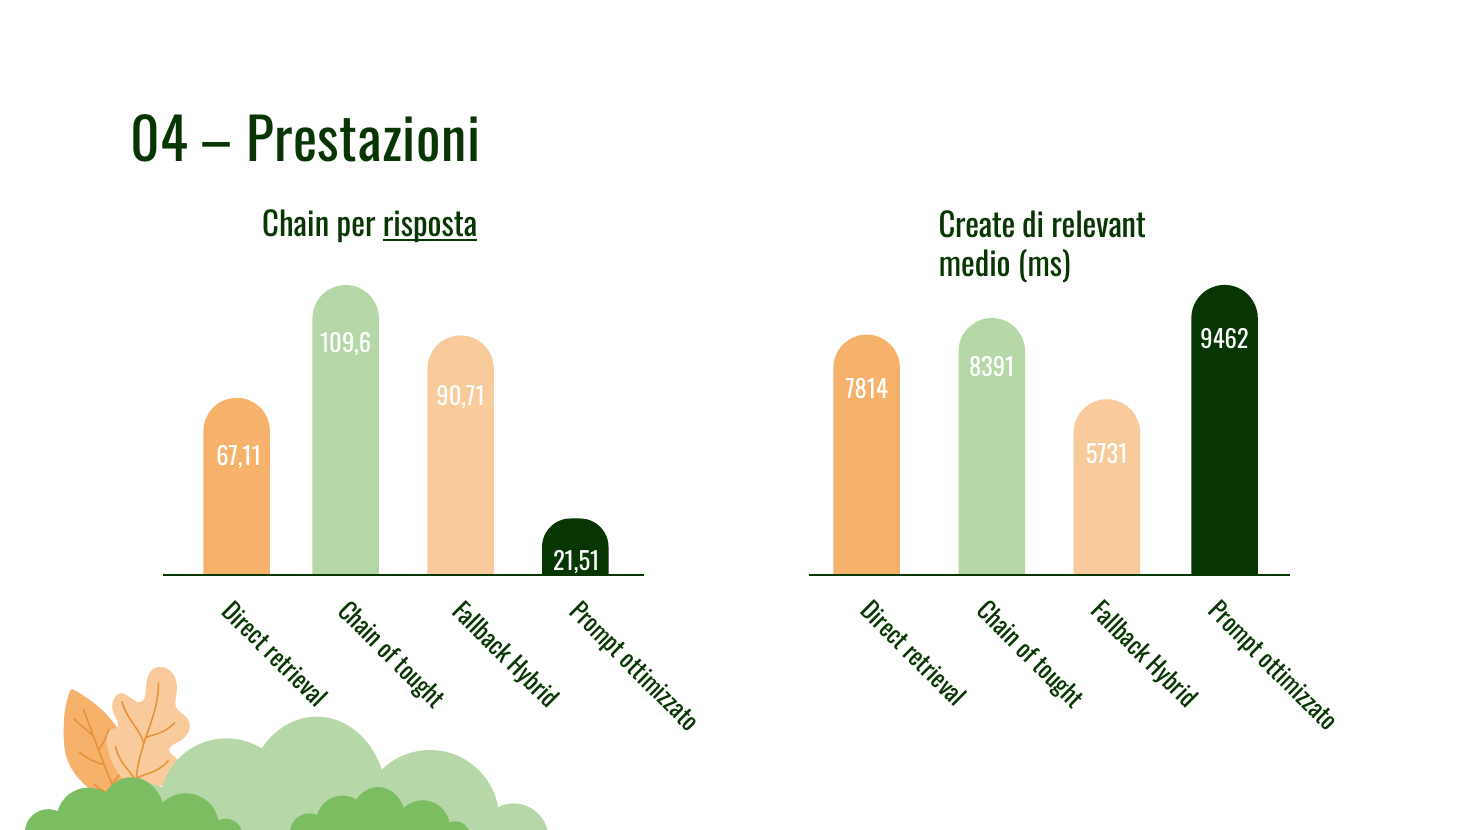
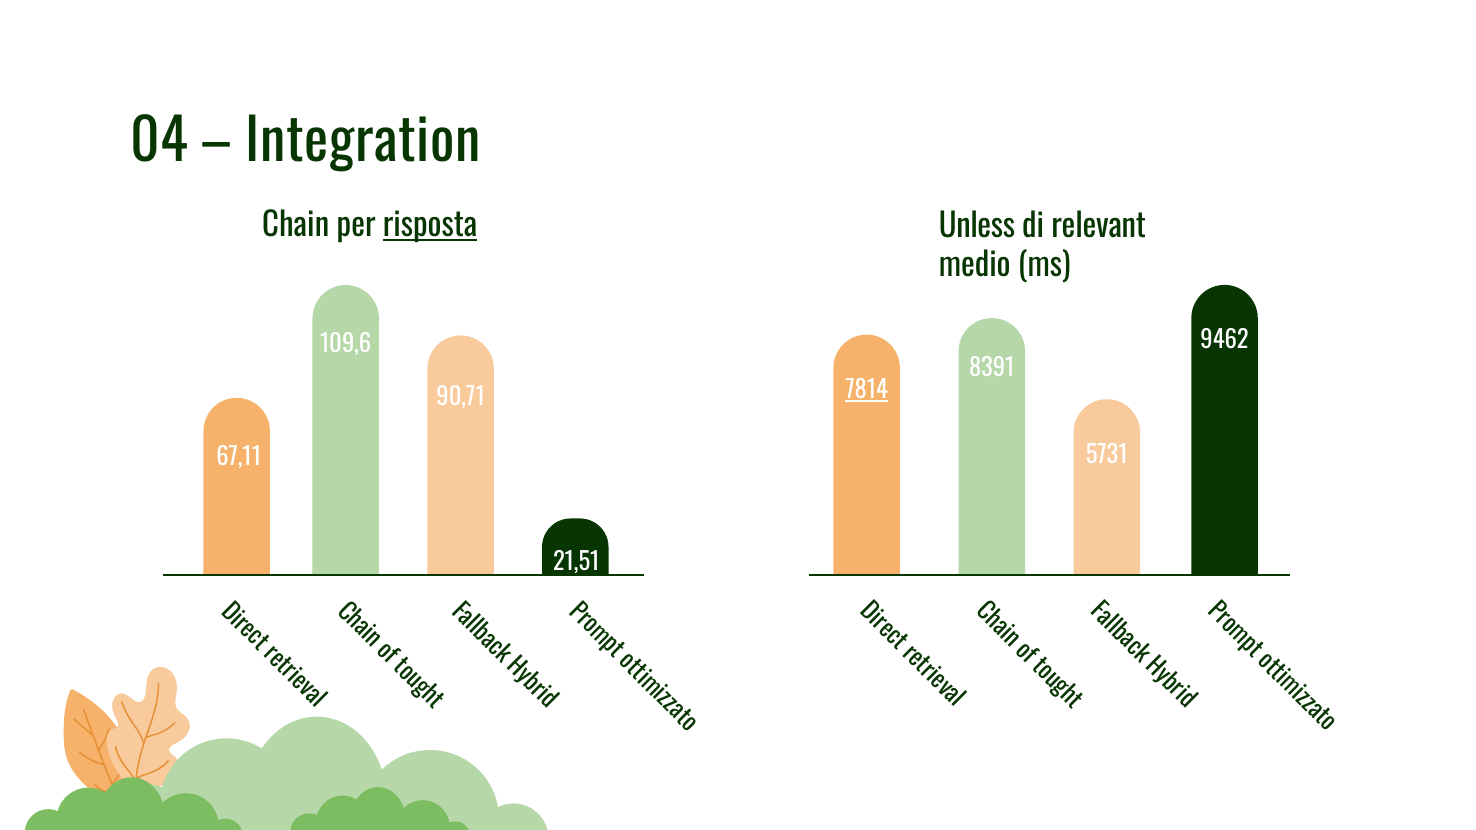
Prestazioni: Prestazioni -> Integration (363, 142)
Create: Create -> Unless (977, 226)
7814 underline: none -> present (867, 391)
